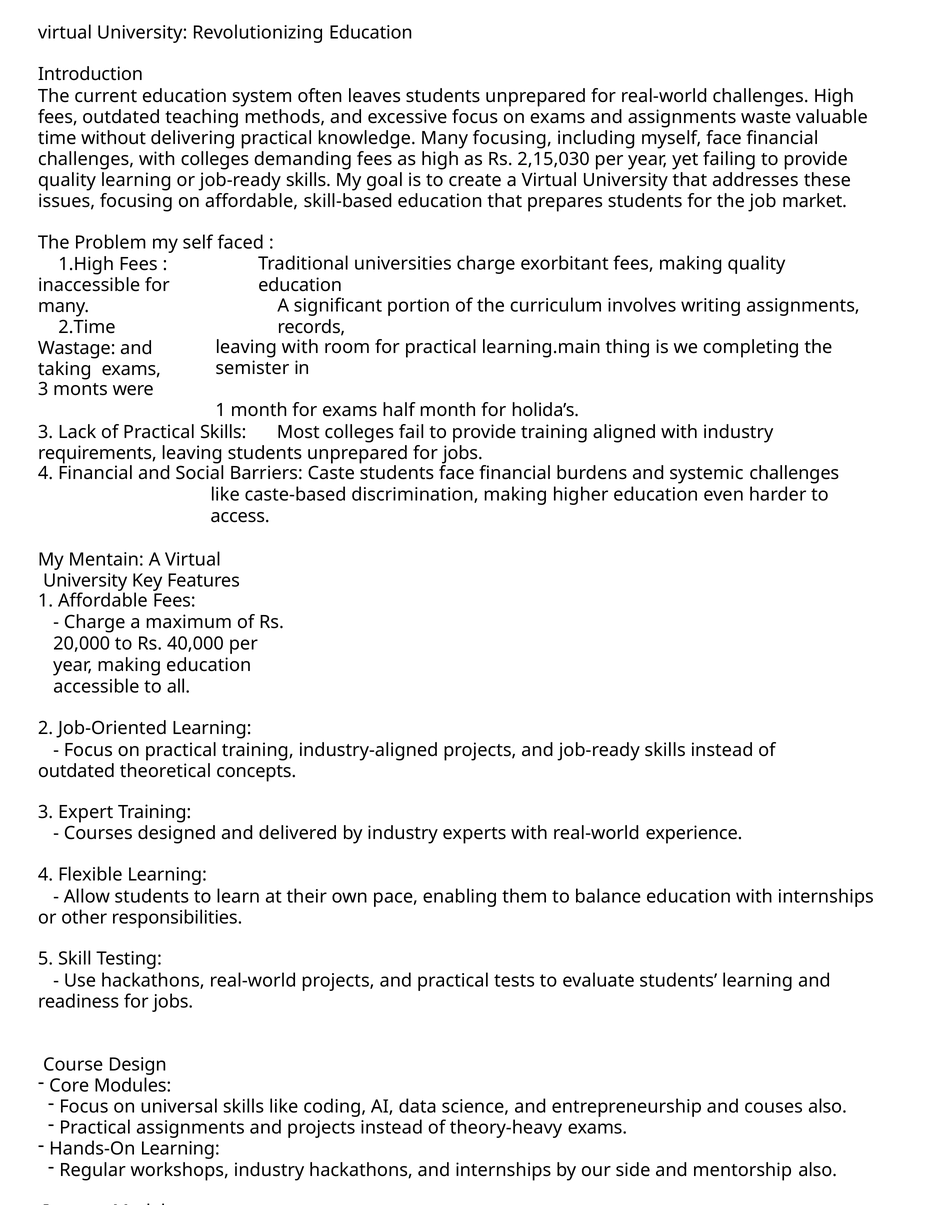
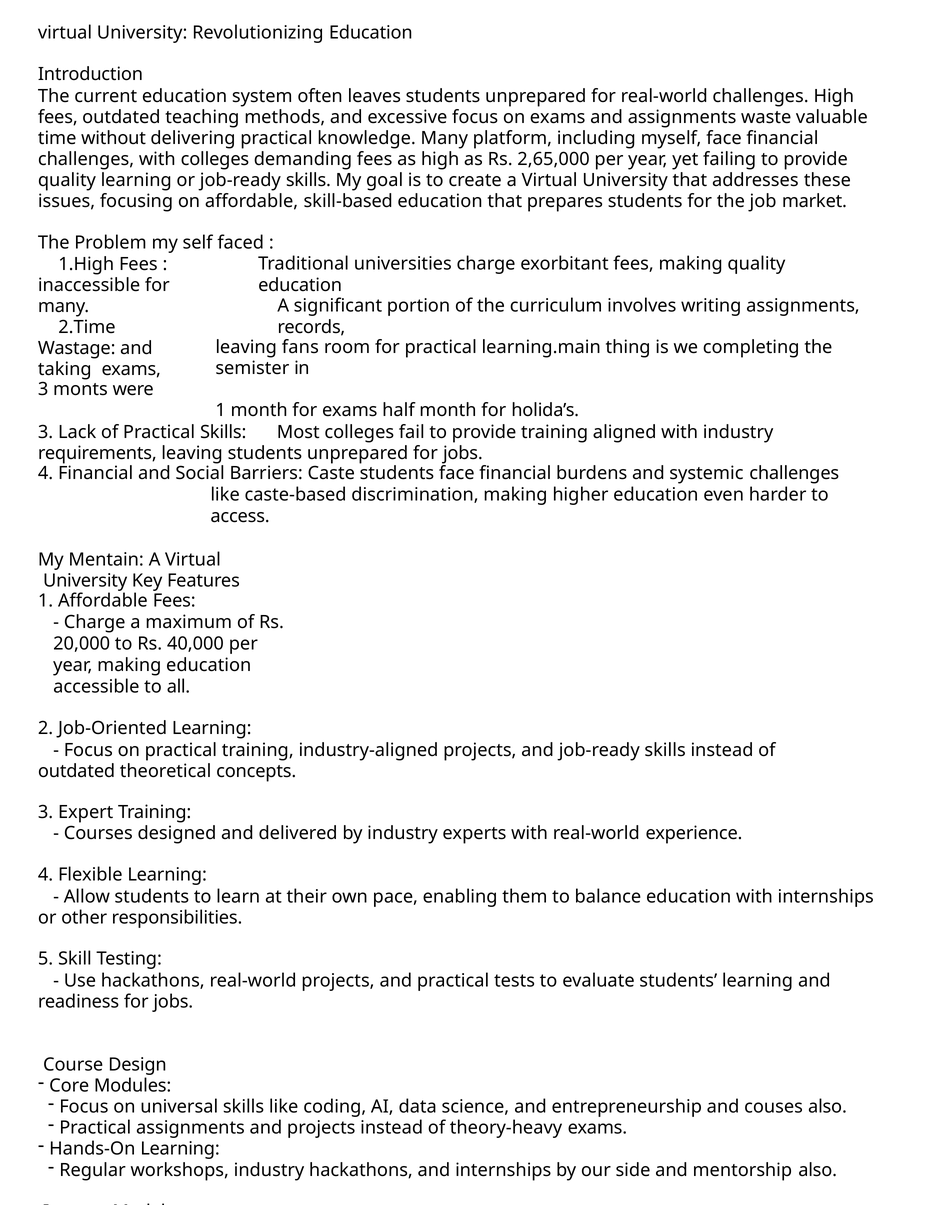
Many focusing: focusing -> platform (512, 138)
2,15,030: 2,15,030 -> 2,65,000 (554, 159)
leaving with: with -> fans (300, 347)
